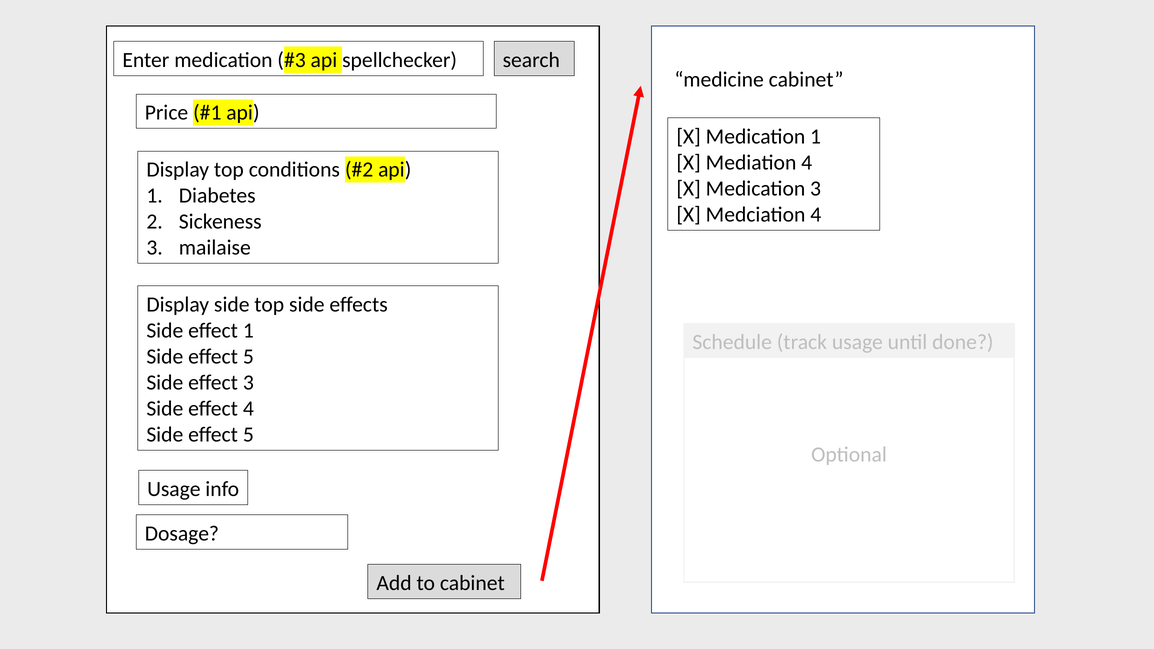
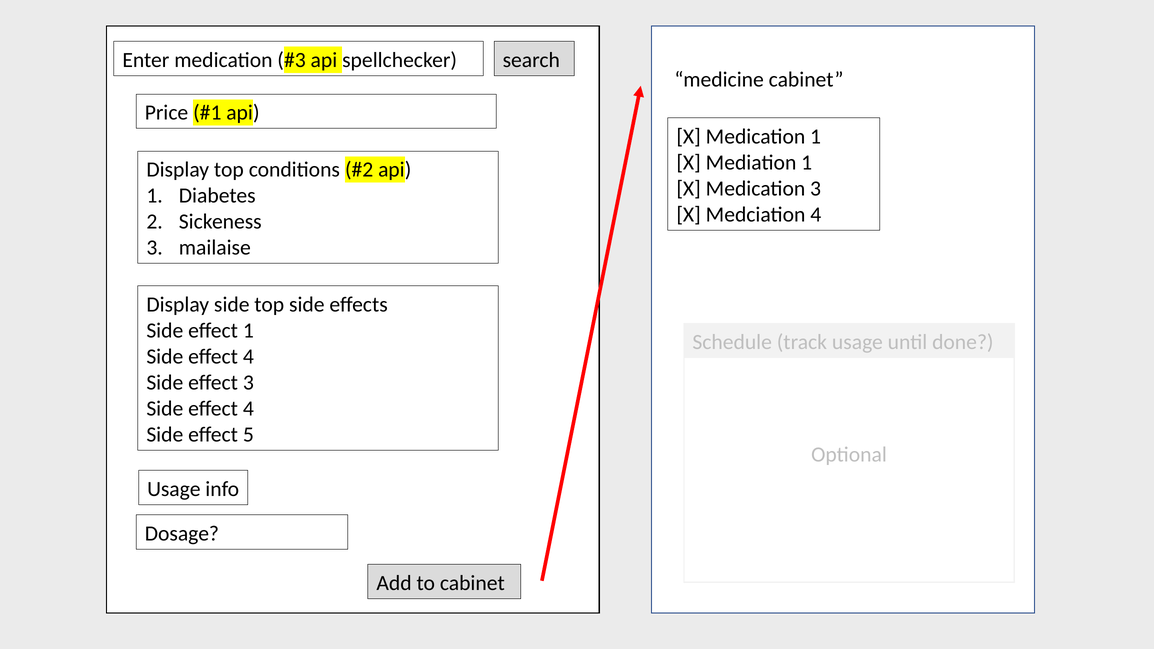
Mediation 4: 4 -> 1 (807, 163)
5: 5 -> 4 (248, 357)
